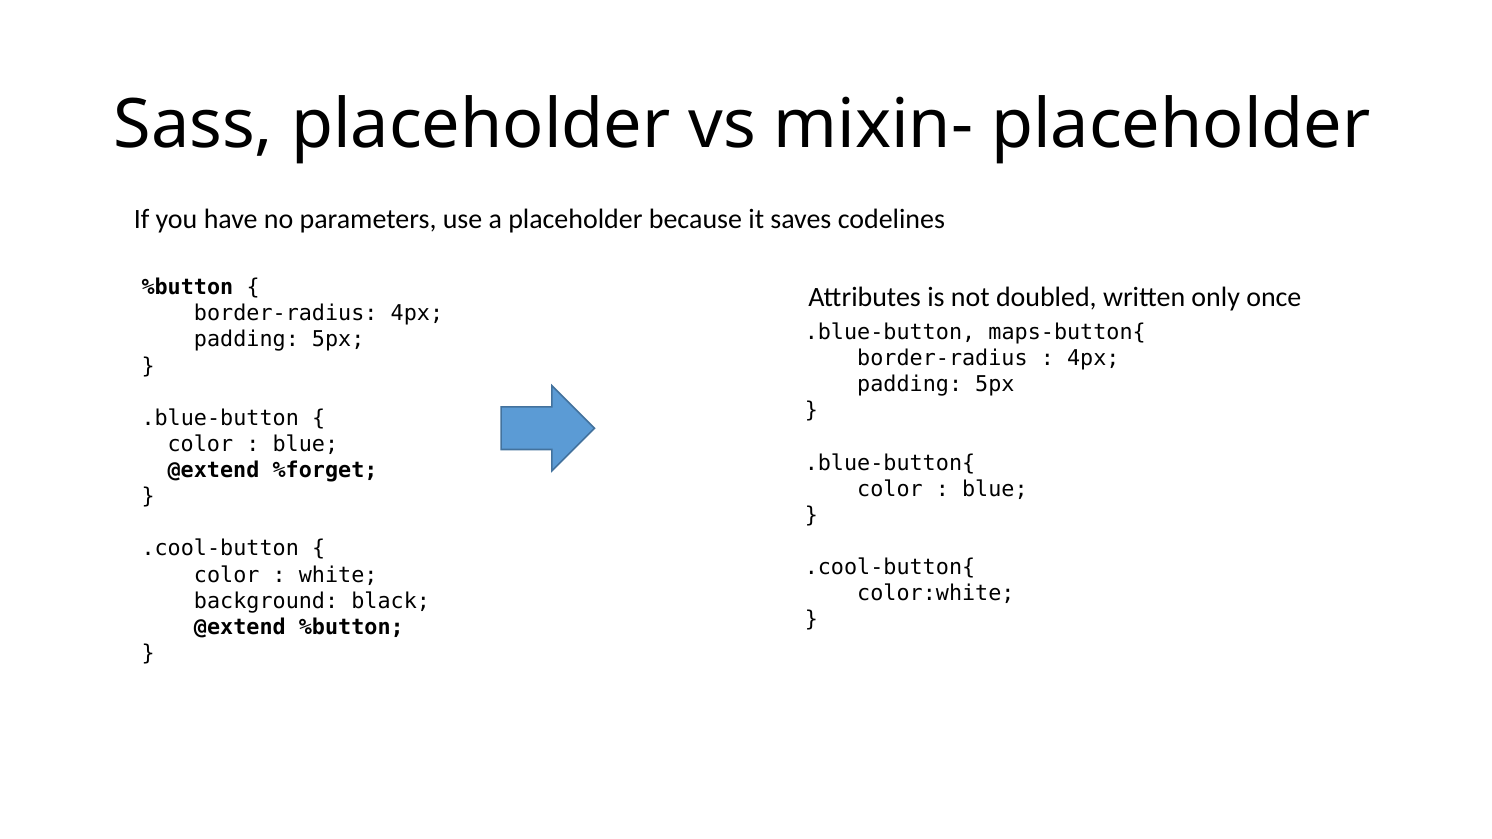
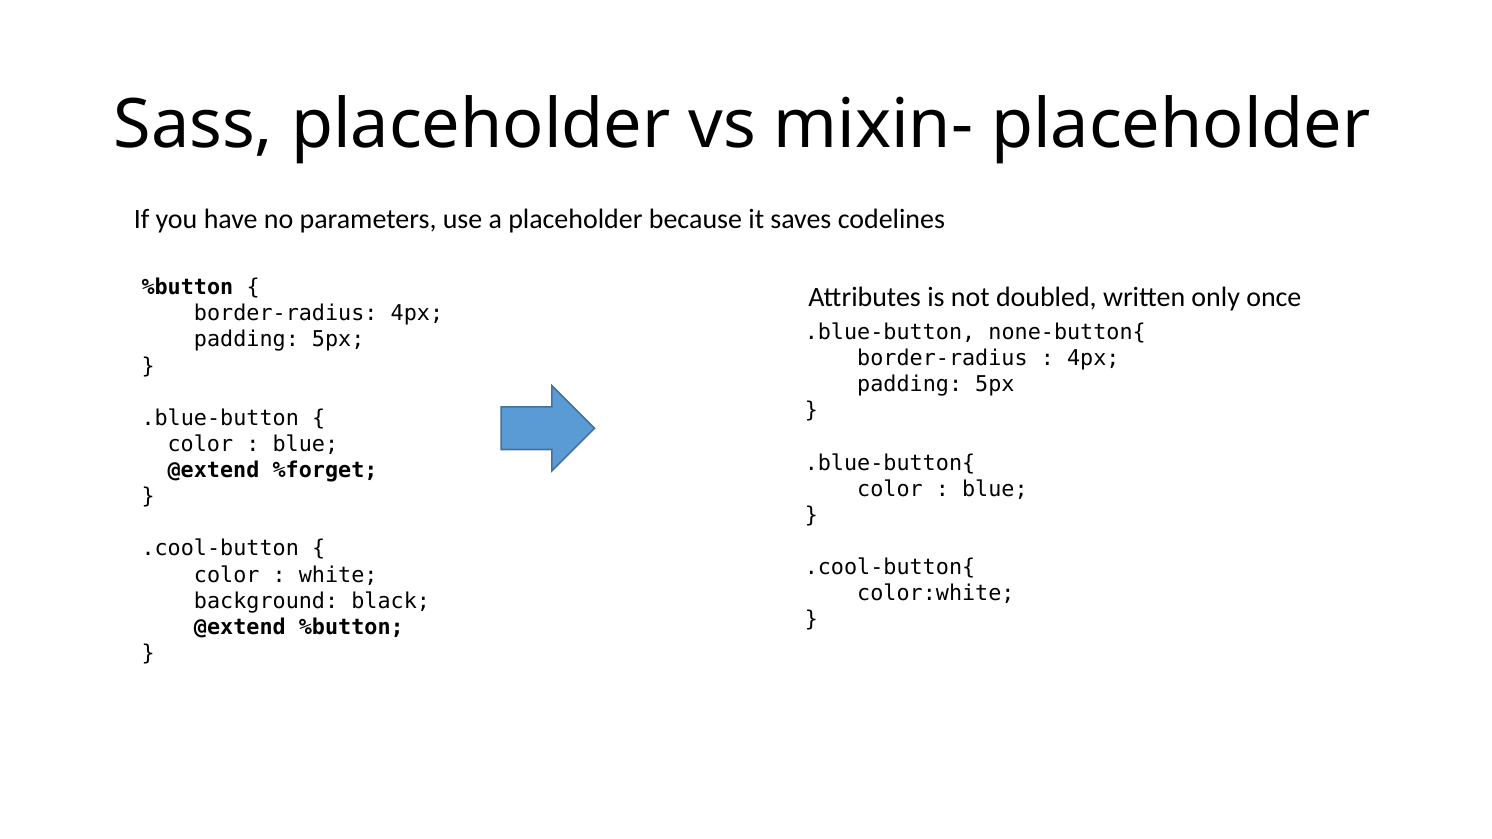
maps-button{: maps-button{ -> none-button{ (1067, 332)
